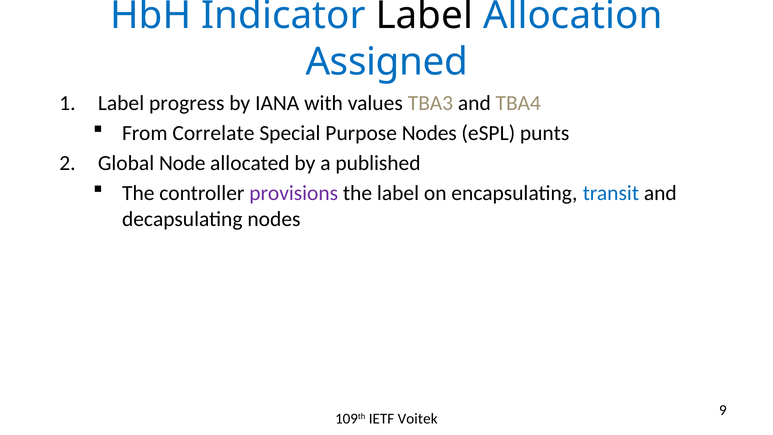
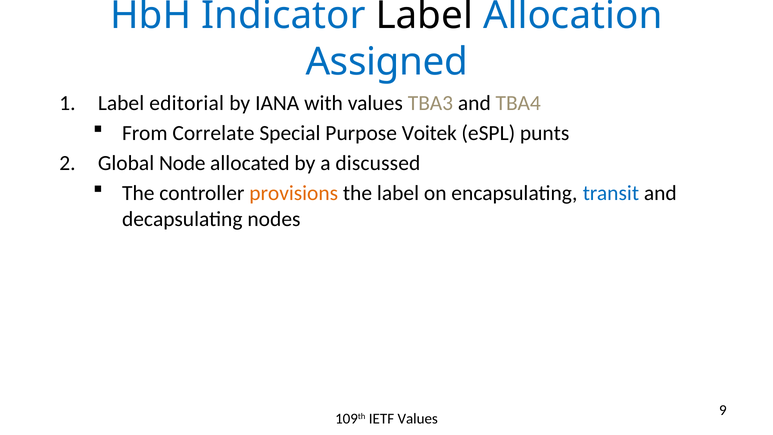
progress: progress -> editorial (187, 103)
Purpose Nodes: Nodes -> Voitek (429, 133)
published: published -> discussed (378, 163)
provisions colour: purple -> orange (294, 193)
IETF Voitek: Voitek -> Values (418, 419)
